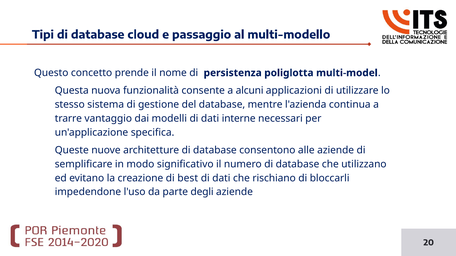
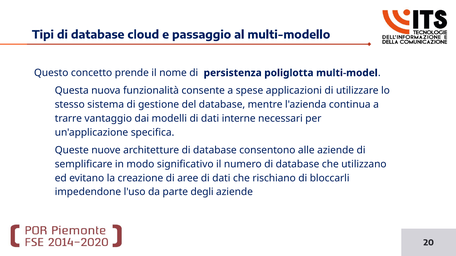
alcuni: alcuni -> spese (250, 91)
best: best -> aree (188, 178)
